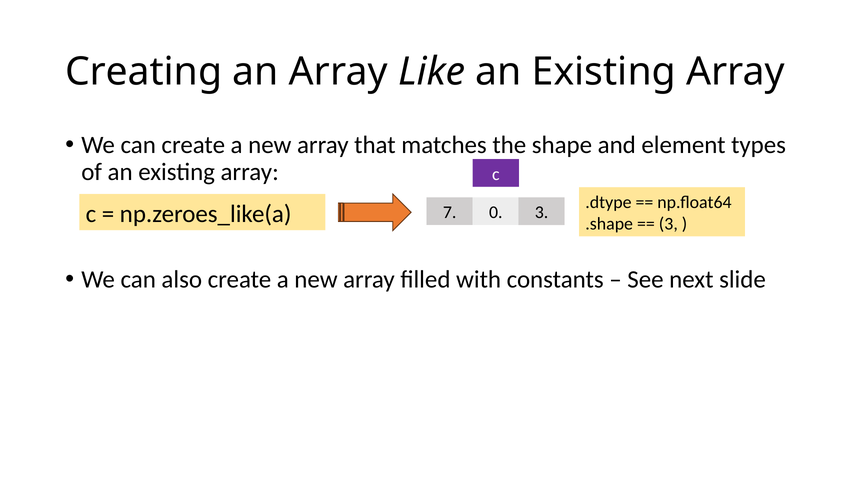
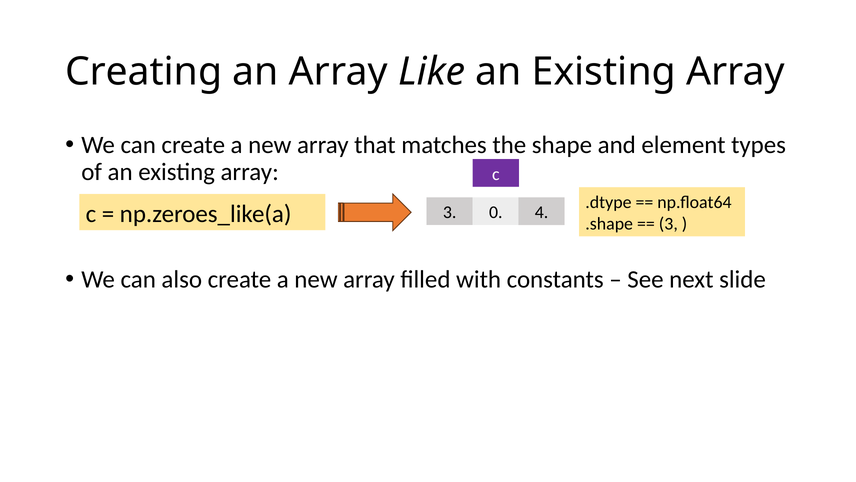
np.zeroes_like(a 7: 7 -> 3 (450, 212)
0 3: 3 -> 4 (542, 212)
